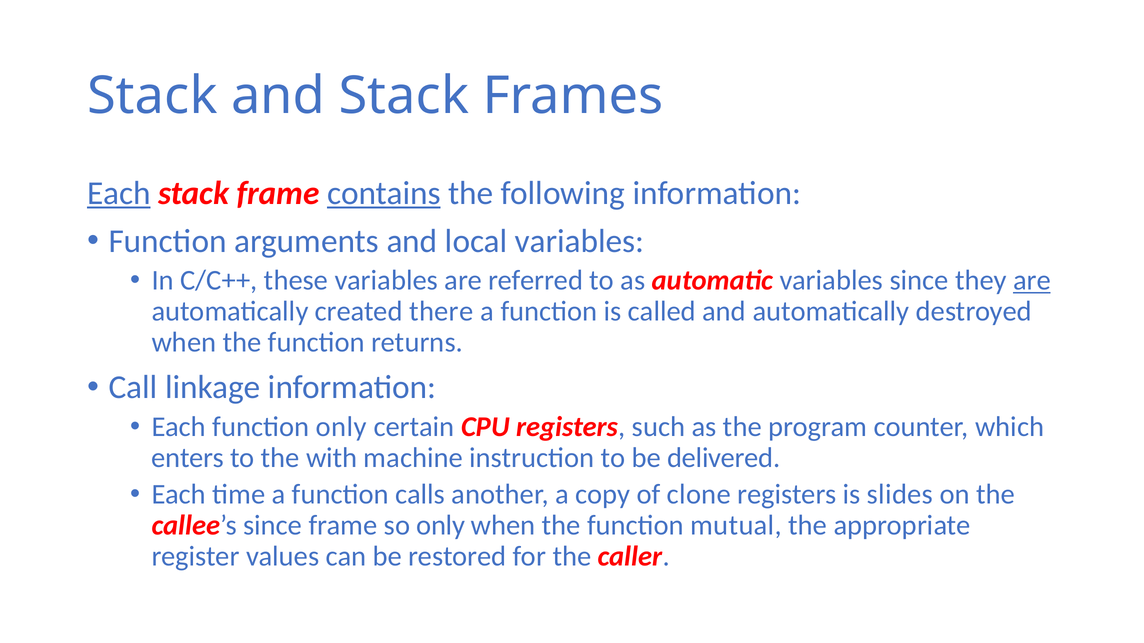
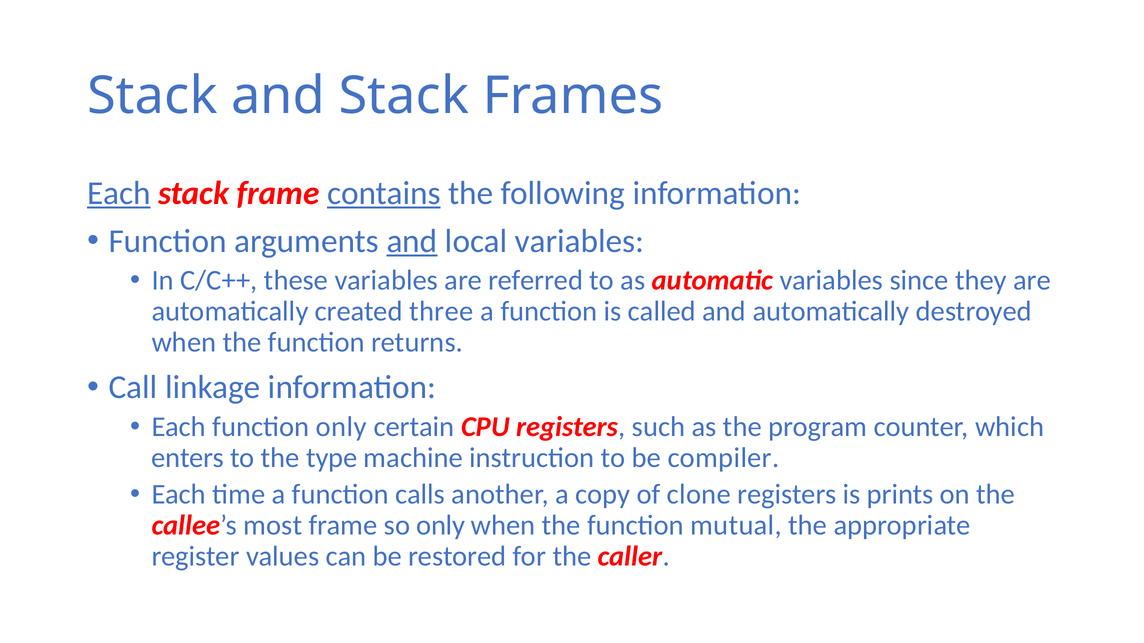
and underline: none -> present (412, 241)
are underline: present -> none (1032, 281)
there: there -> three (441, 312)
with: with -> type (332, 458)
delivered: delivered -> compiler (723, 458)
slides: slides -> prints (900, 495)
callee’s since: since -> most (273, 526)
